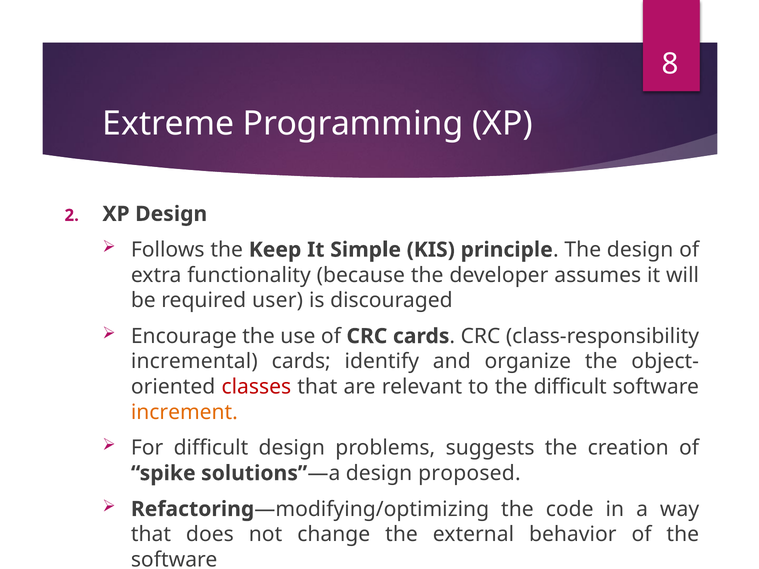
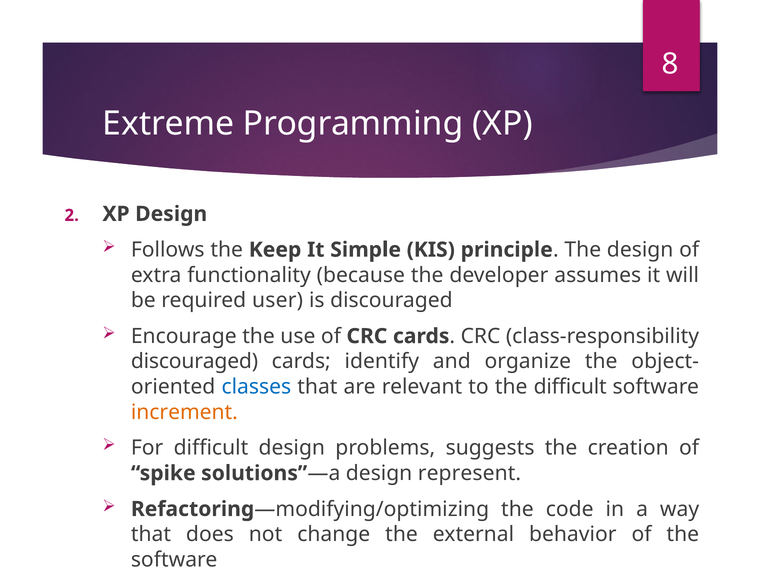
incremental: incremental -> discouraged (195, 362)
classes colour: red -> blue (256, 387)
proposed: proposed -> represent (469, 473)
